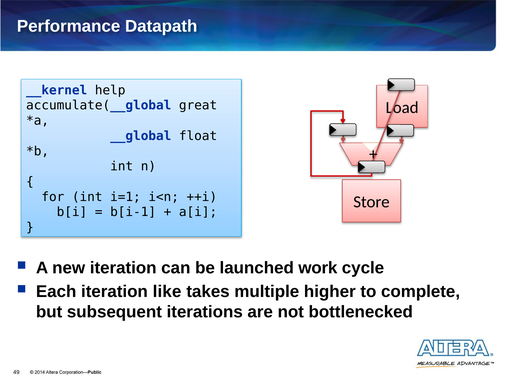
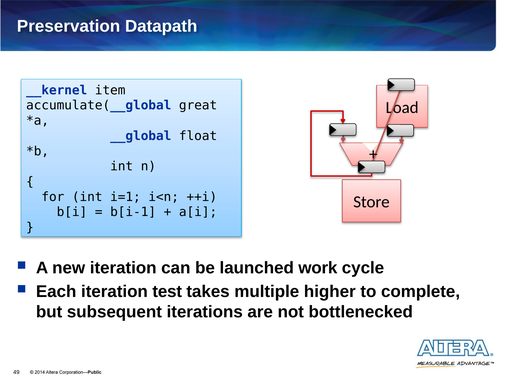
Performance: Performance -> Preservation (69, 26)
help: help -> item (110, 90)
like: like -> test (167, 292)
